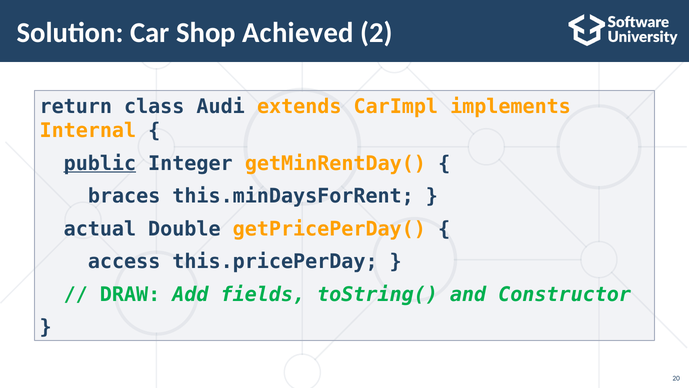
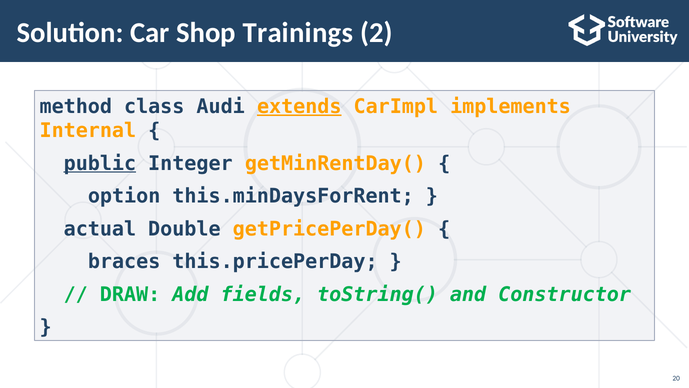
Achieved: Achieved -> Trainings (298, 33)
return: return -> method (76, 106)
extends underline: none -> present (299, 106)
braces: braces -> option (124, 196)
access: access -> braces (124, 261)
